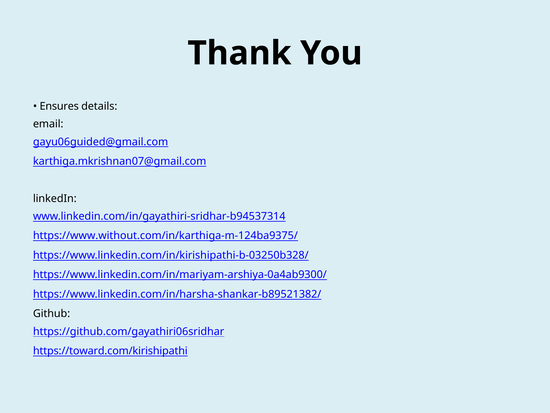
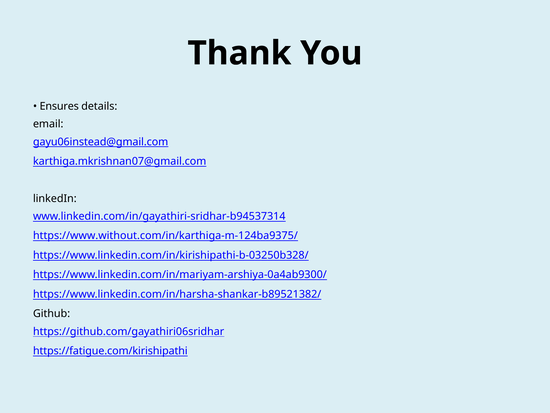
gayu06guided@gmail.com: gayu06guided@gmail.com -> gayu06instead@gmail.com (101, 142)
https://toward.com/kirishipathi: https://toward.com/kirishipathi -> https://fatigue.com/kirishipathi (110, 351)
